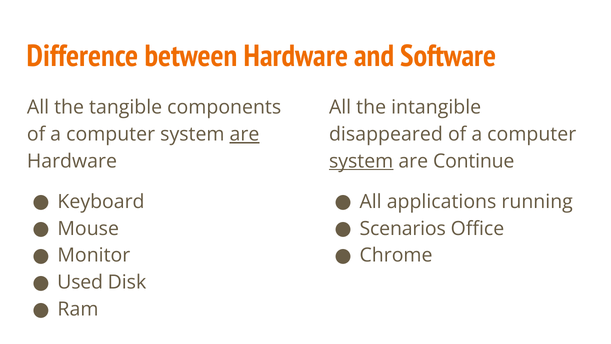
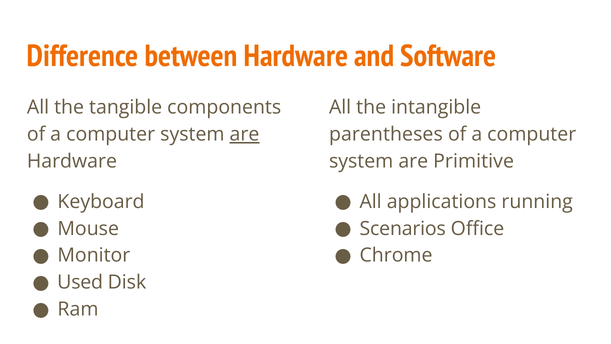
disappeared: disappeared -> parentheses (386, 134)
system underline: present -> none (361, 161)
Continue: Continue -> Primitive (474, 161)
